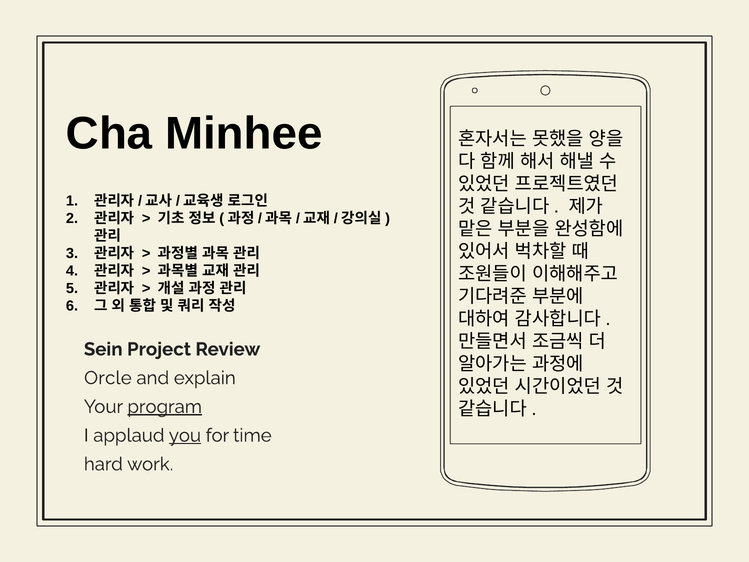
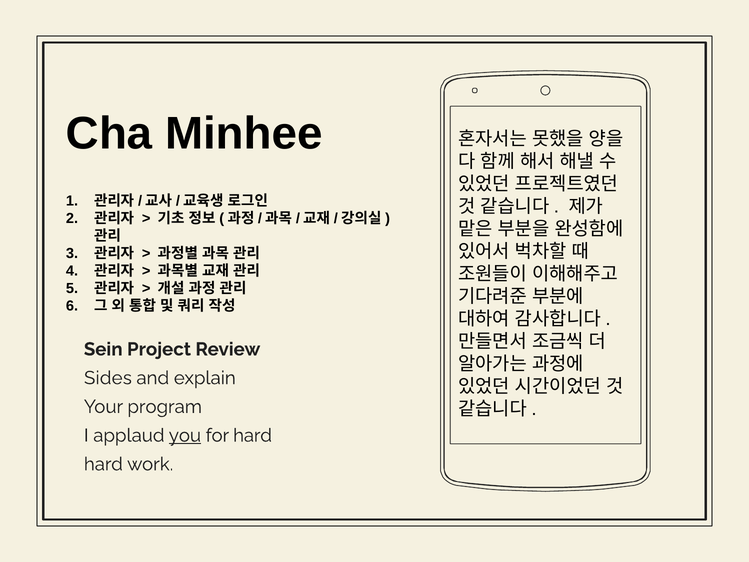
Orcle: Orcle -> Sides (108, 378)
program underline: present -> none (165, 407)
for time: time -> hard (253, 435)
